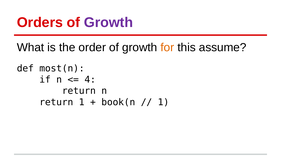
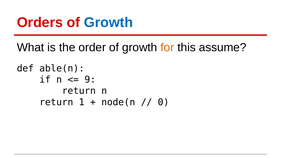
Growth colour: purple -> blue (108, 22)
most(n: most(n -> able(n (62, 68)
4: 4 -> 9 (90, 80)
book(n: book(n -> node(n (118, 102)
1: 1 -> 0 (163, 102)
